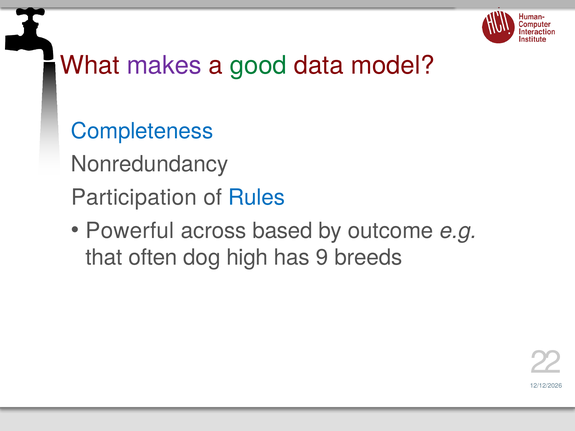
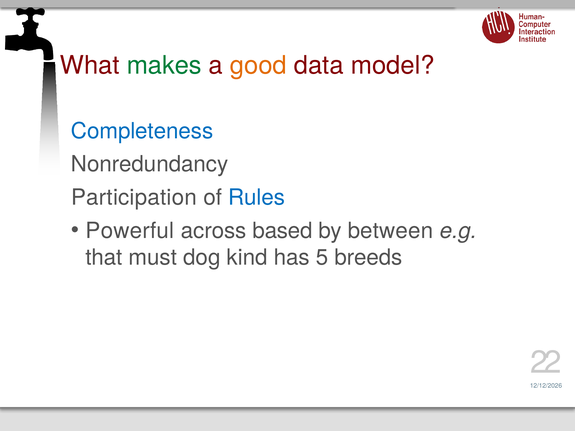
makes colour: purple -> green (164, 65)
good colour: green -> orange (258, 65)
outcome: outcome -> between (390, 231)
often: often -> must (153, 258)
high: high -> kind (247, 258)
9: 9 -> 5 (322, 258)
